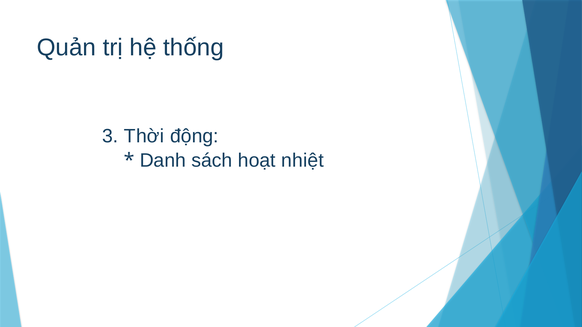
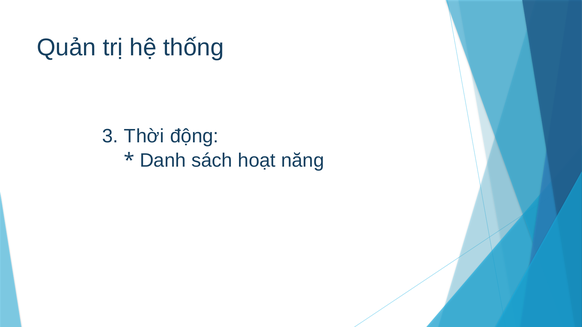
nhiệt: nhiệt -> năng (303, 161)
